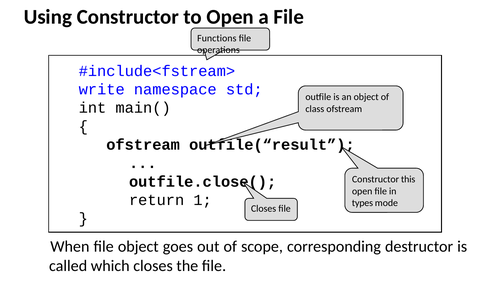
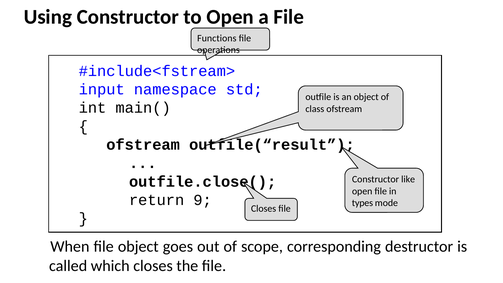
write: write -> input (102, 89)
this: this -> like (408, 179)
1: 1 -> 9 (203, 200)
